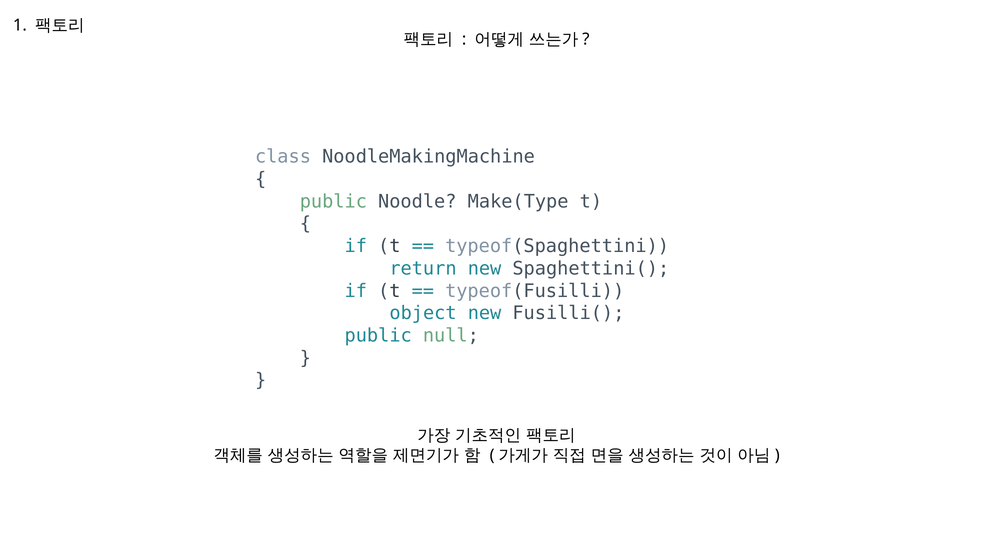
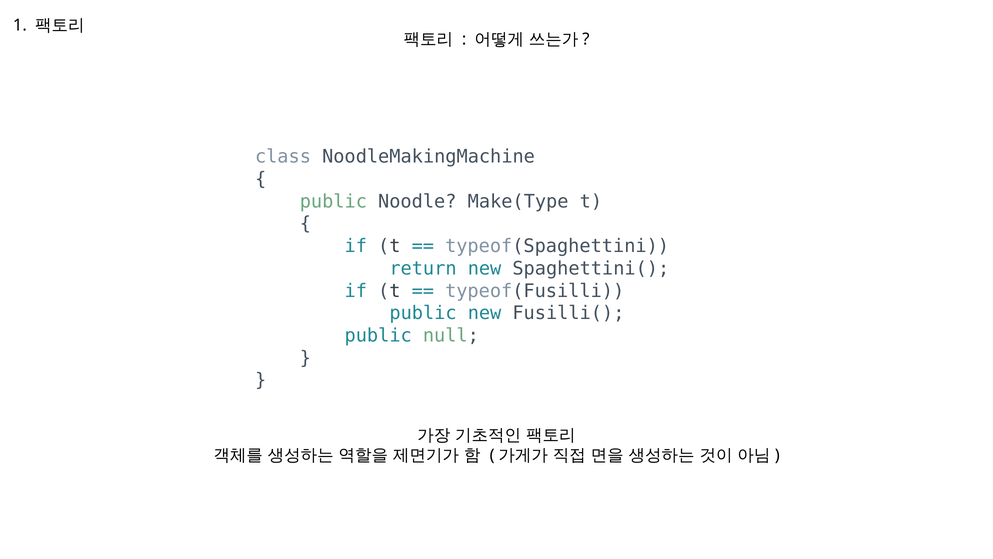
object: object -> public (423, 313)
